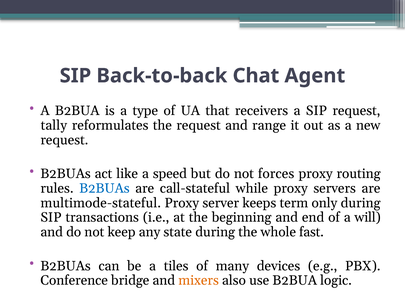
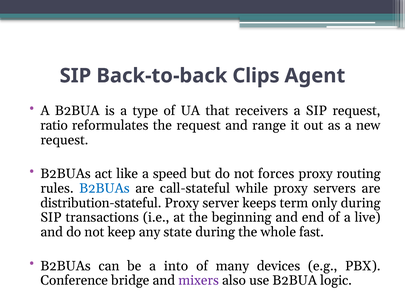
Chat: Chat -> Clips (256, 76)
tally: tally -> ratio (54, 125)
multimode-stateful: multimode-stateful -> distribution-stateful (101, 203)
will: will -> live (368, 217)
tiles: tiles -> into (176, 266)
mixers colour: orange -> purple (199, 280)
